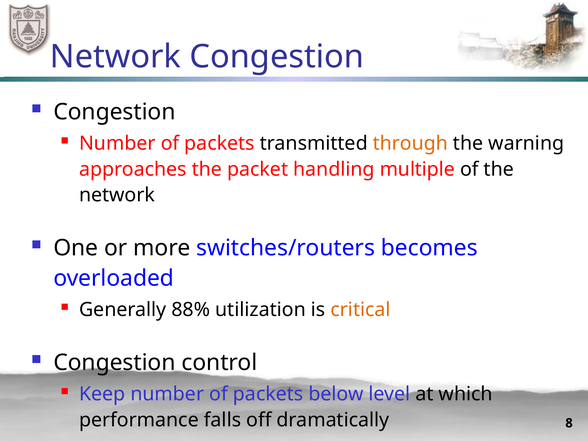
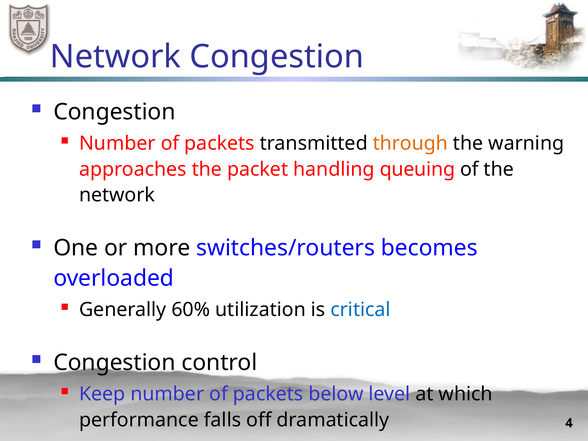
multiple: multiple -> queuing (417, 169)
88%: 88% -> 60% (191, 310)
critical colour: orange -> blue (361, 310)
8: 8 -> 4 (569, 423)
